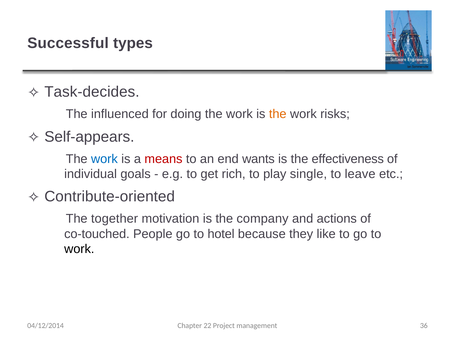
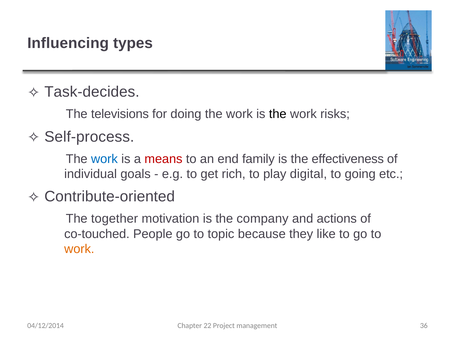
Successful: Successful -> Influencing (68, 43)
influenced: influenced -> televisions (120, 114)
the colour: orange -> black (278, 114)
Self-appears: Self-appears -> Self-process (89, 137)
wants: wants -> family (258, 159)
single: single -> digital (308, 174)
leave: leave -> going (360, 174)
hotel: hotel -> topic (221, 234)
work colour: black -> orange (79, 249)
